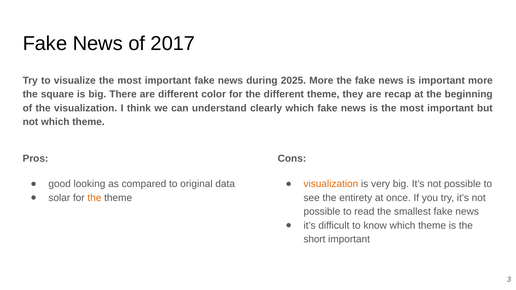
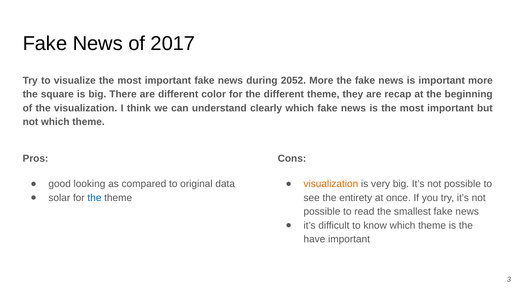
2025: 2025 -> 2052 (293, 81)
the colour: orange -> blue (94, 198)
short: short -> have (314, 239)
